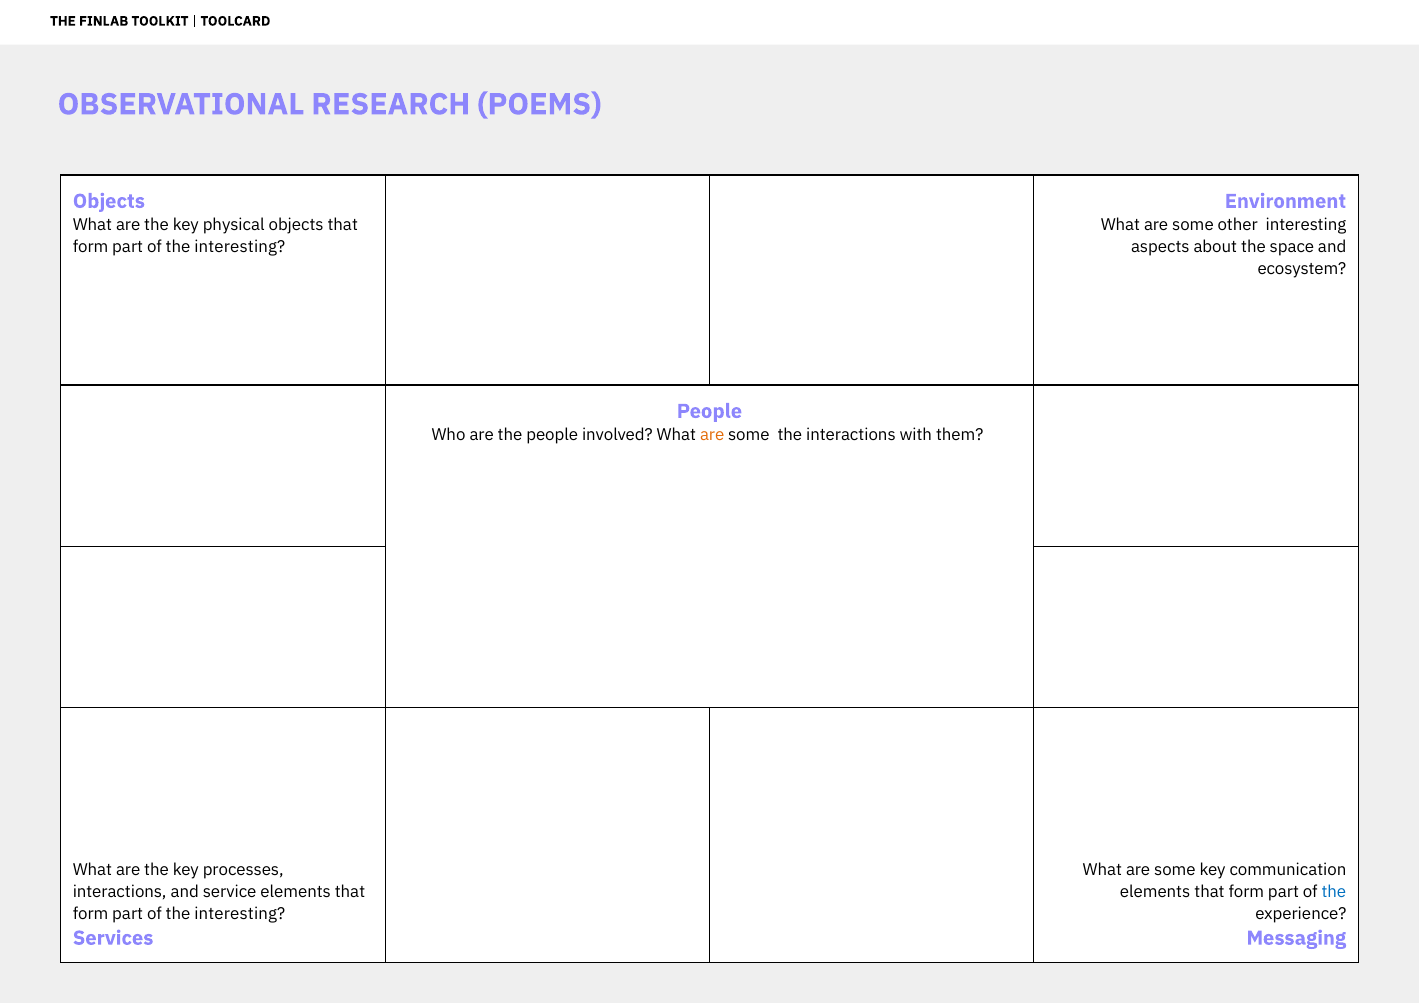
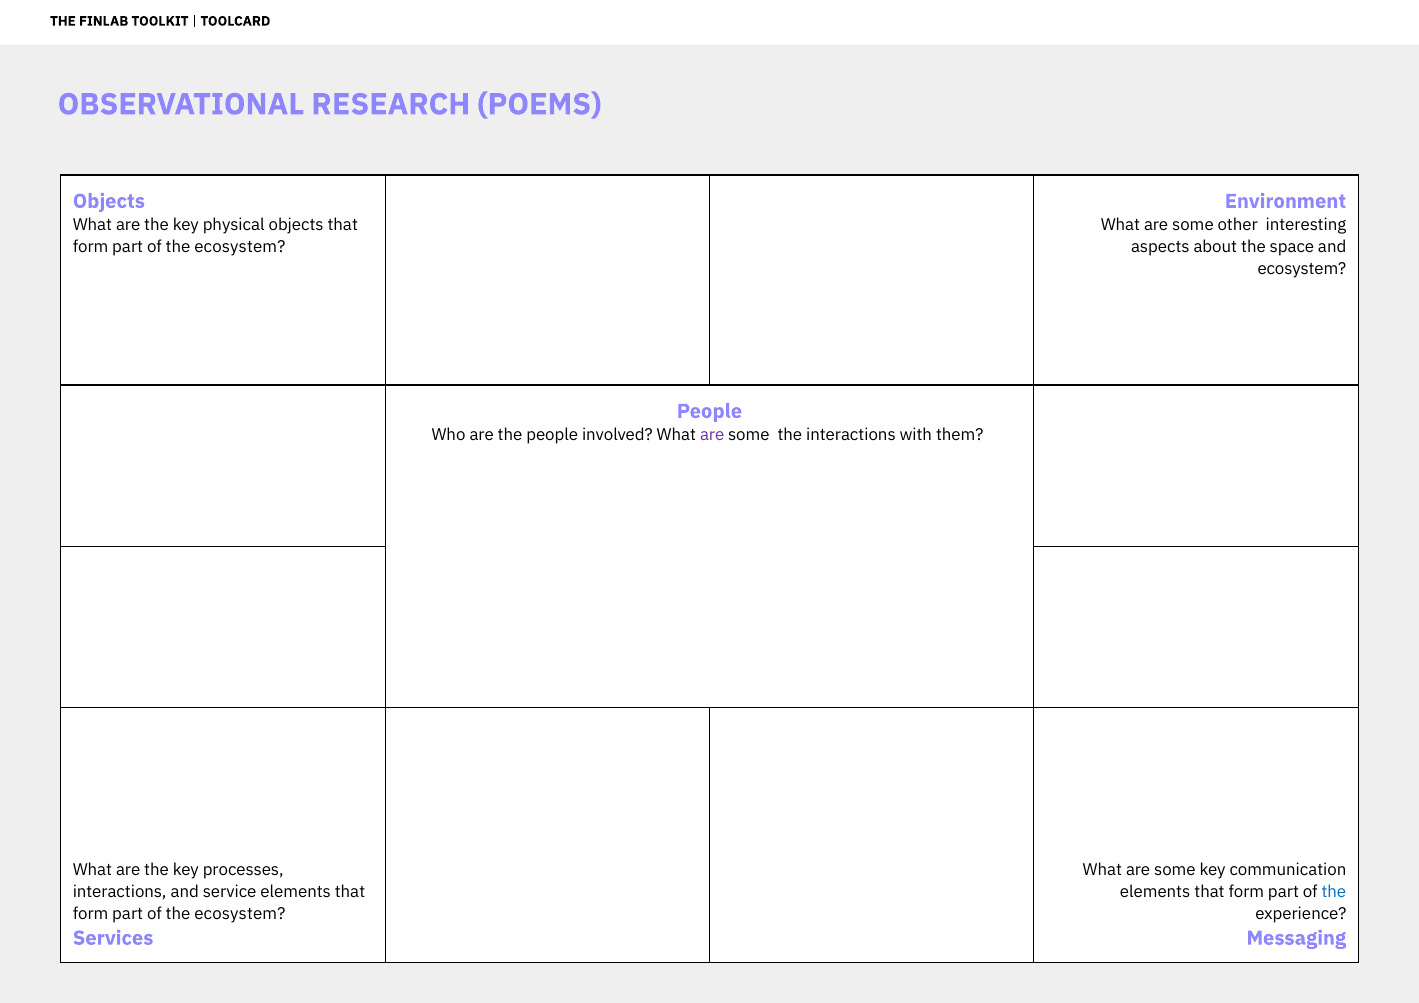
interesting: interesting -> ecosystem (240, 247)
are colour: orange -> purple (712, 435)
interesting: interesting -> ecosystem (240, 914)
